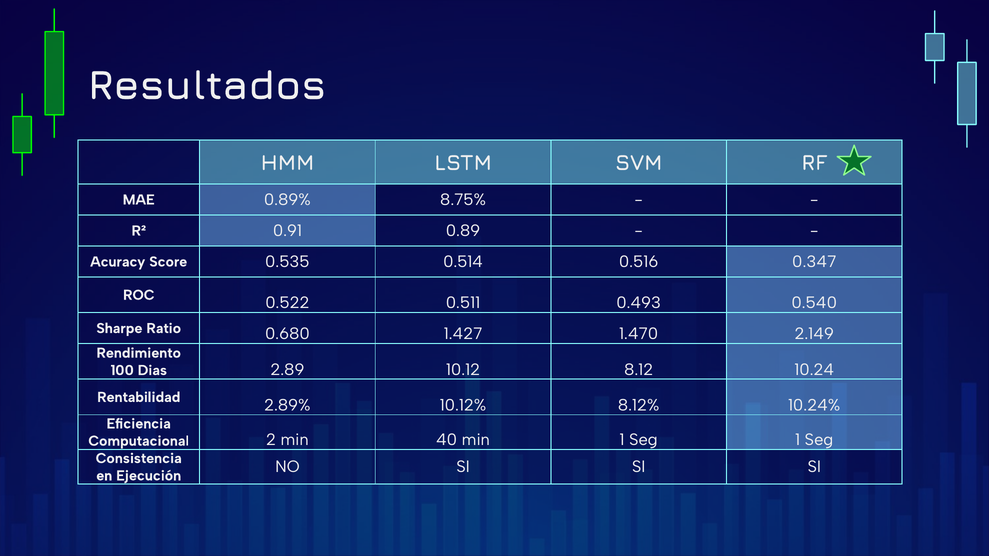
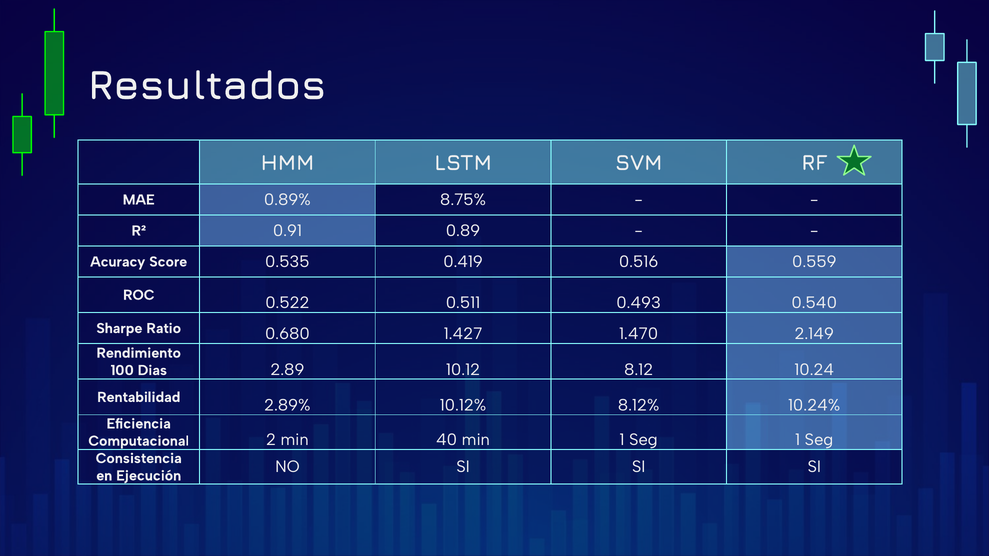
0.514: 0.514 -> 0.419 (463, 262)
0.347: 0.347 -> 0.559 (814, 262)
